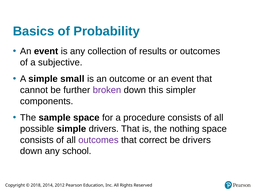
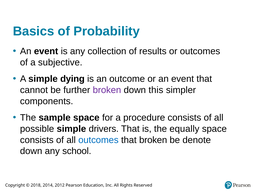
small: small -> dying (72, 79)
nothing: nothing -> equally (184, 129)
outcomes colour: purple -> blue (98, 140)
that correct: correct -> broken (153, 140)
be drivers: drivers -> denote (197, 140)
